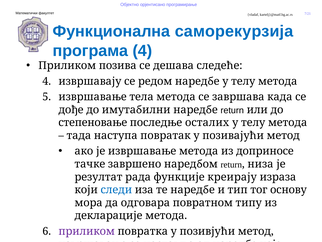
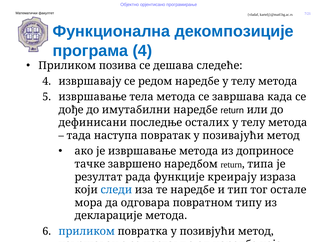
саморекурзија: саморекурзија -> декомпозиције (234, 31)
степеновање: степеновање -> дефинисани (93, 122)
низа: низа -> типа (260, 164)
основу: основу -> остале (288, 189)
приликом colour: purple -> blue (87, 231)
